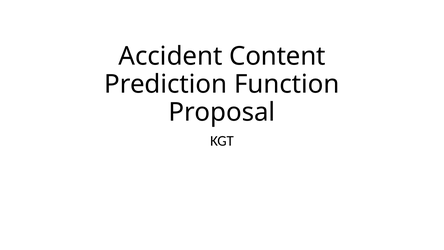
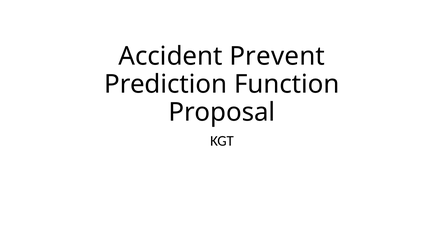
Content: Content -> Prevent (277, 56)
